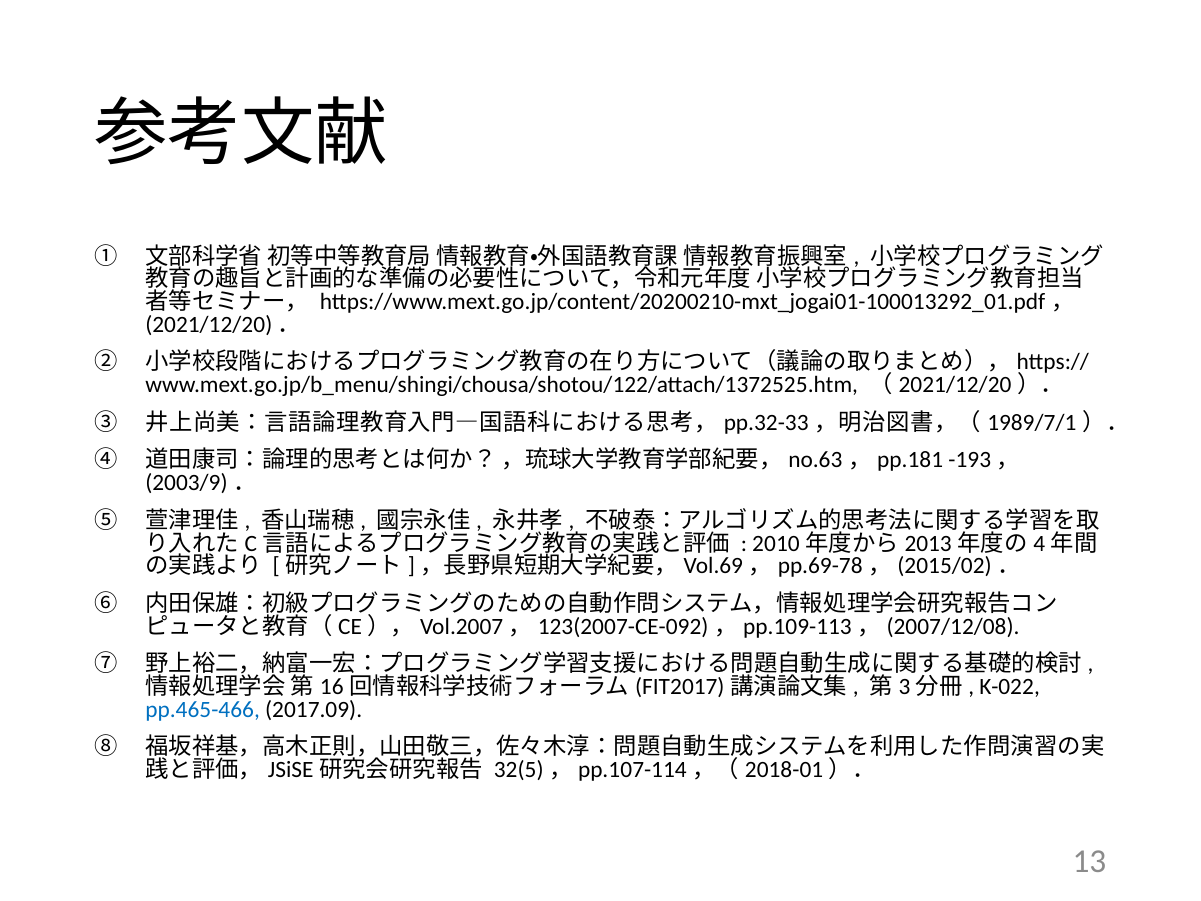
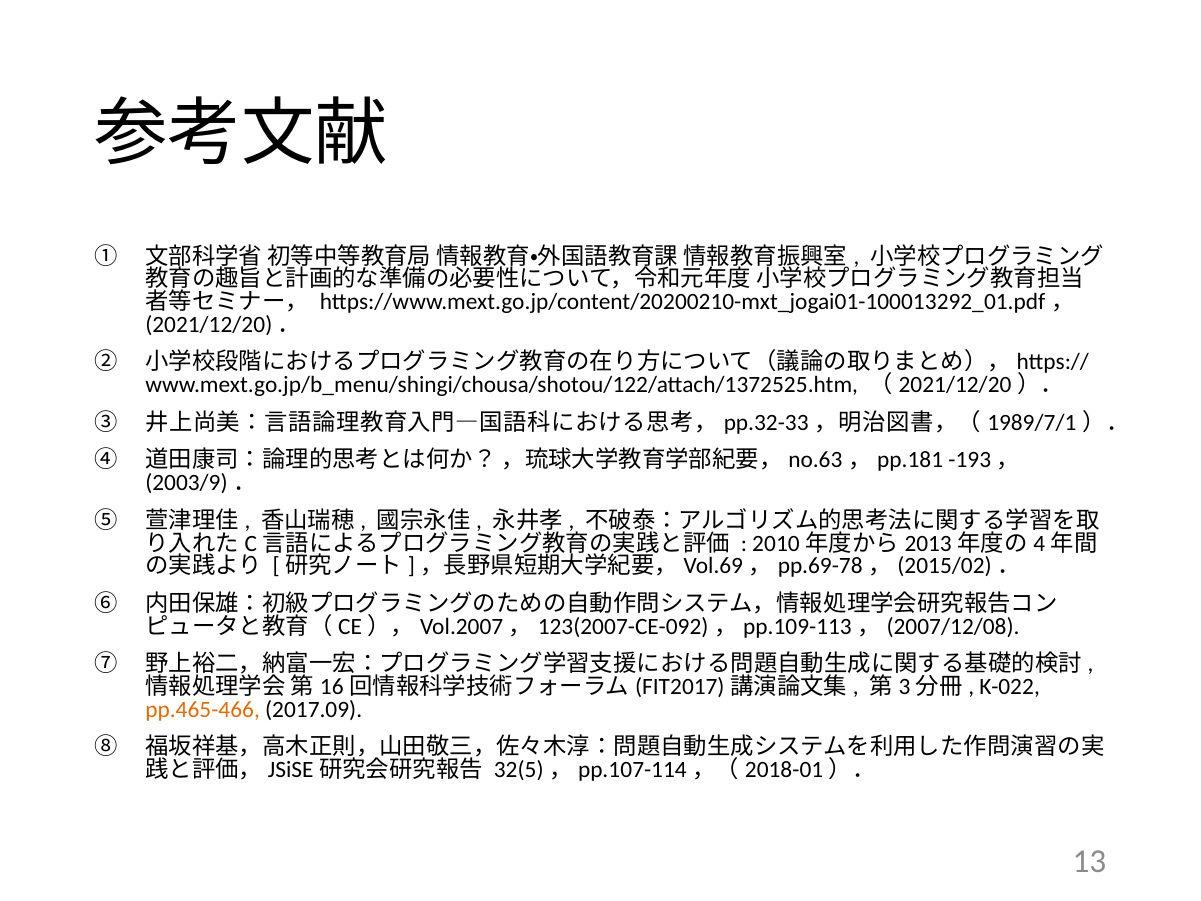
pp.465-466 colour: blue -> orange (203, 709)
